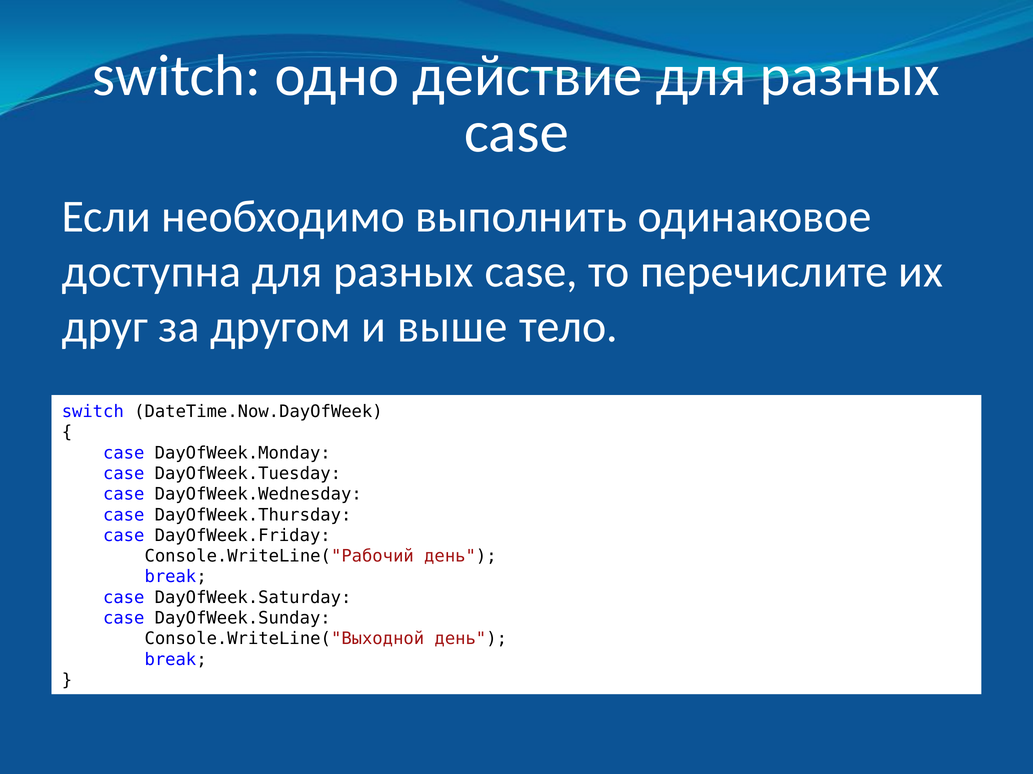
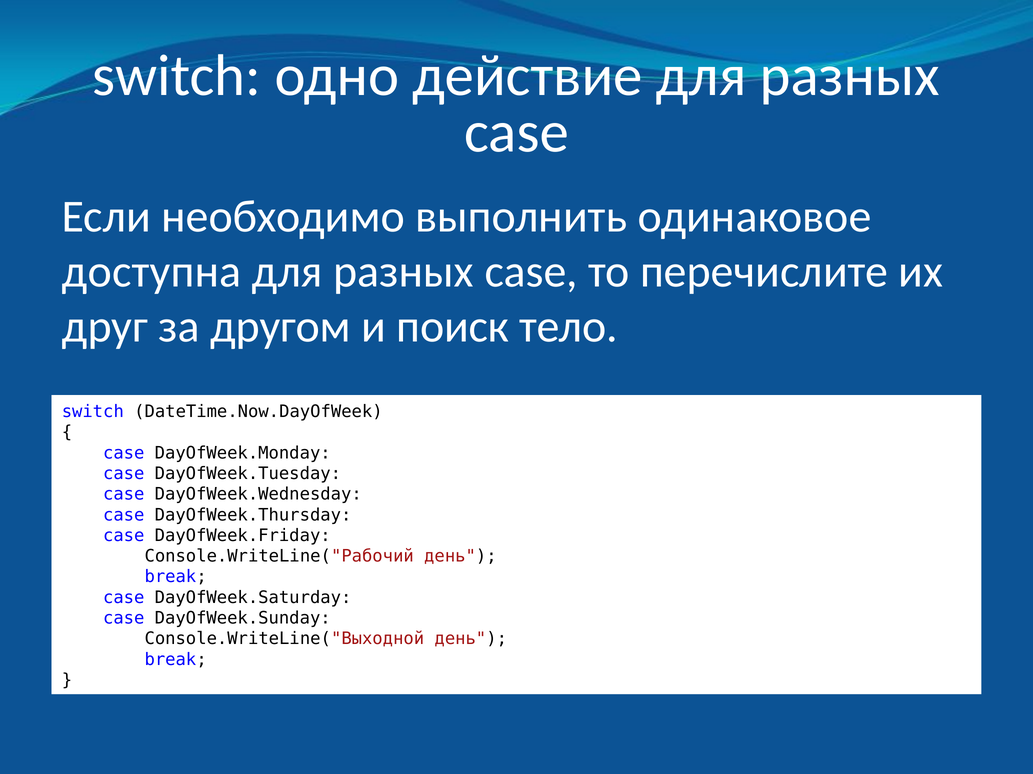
выше: выше -> поиск (453, 327)
